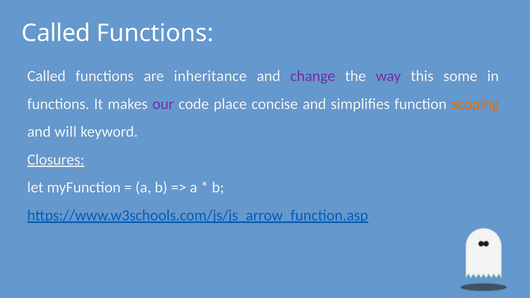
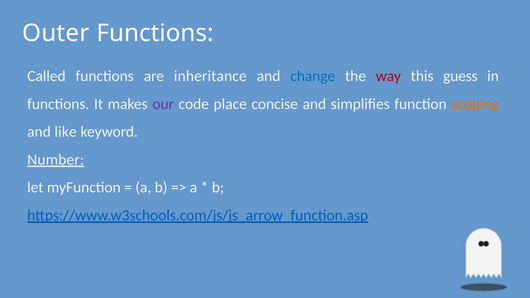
Called: Called -> Outer (56, 33)
change colour: purple -> blue (313, 76)
way colour: purple -> red (388, 76)
some: some -> guess (460, 76)
will: will -> like (66, 132)
Closures: Closures -> Number (56, 160)
